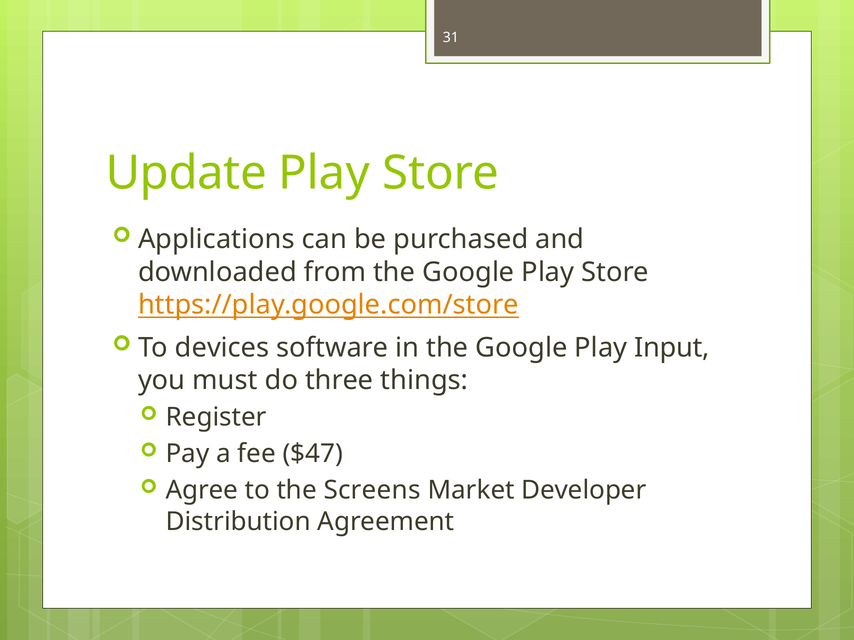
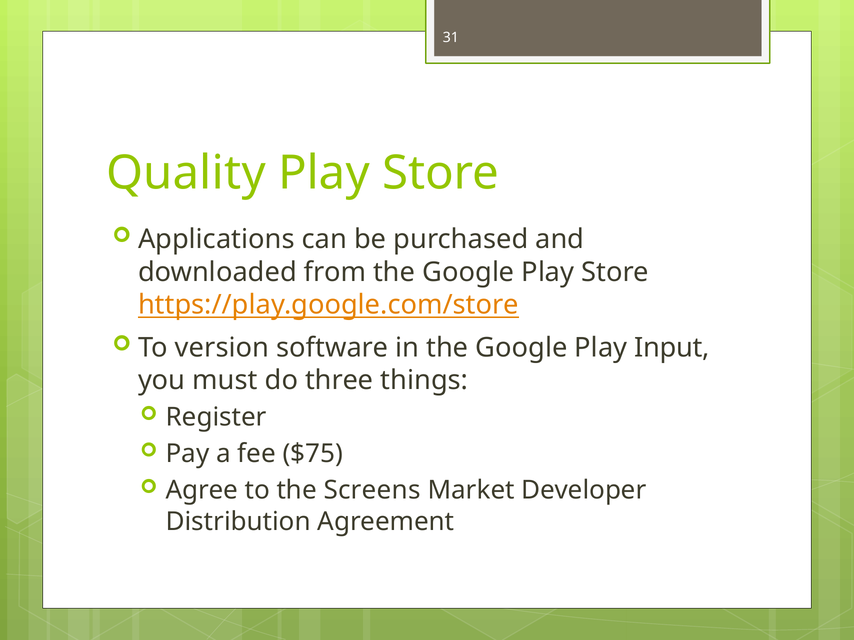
Update: Update -> Quality (186, 173)
devices: devices -> version (222, 348)
$47: $47 -> $75 (313, 454)
